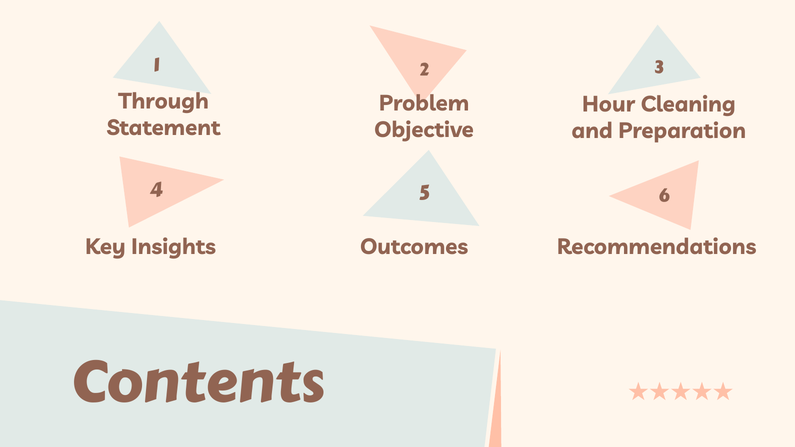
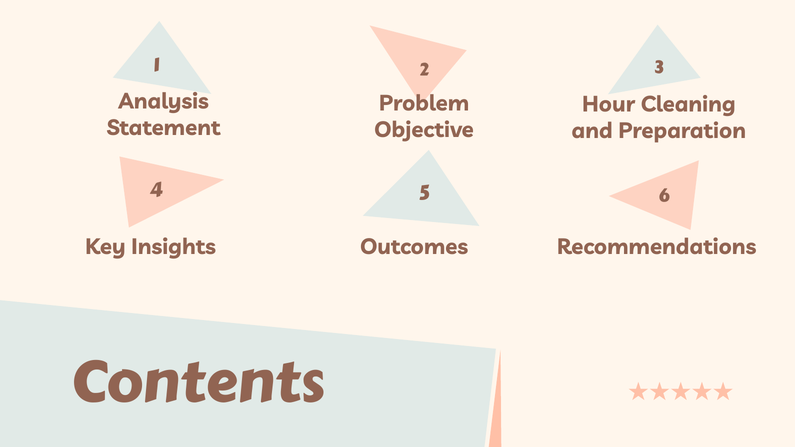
Through: Through -> Analysis (164, 102)
